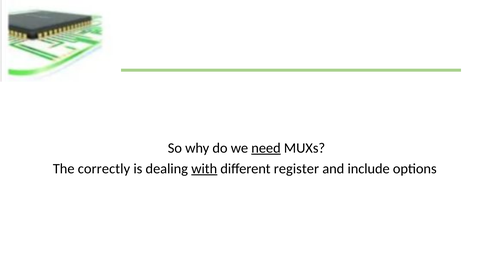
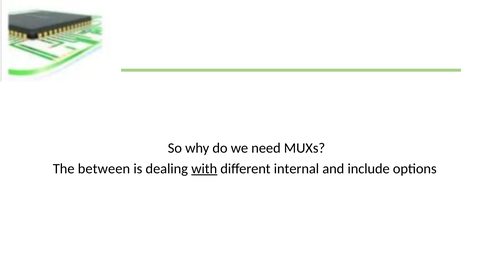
need underline: present -> none (266, 148)
correctly: correctly -> between (104, 169)
register: register -> internal (296, 169)
